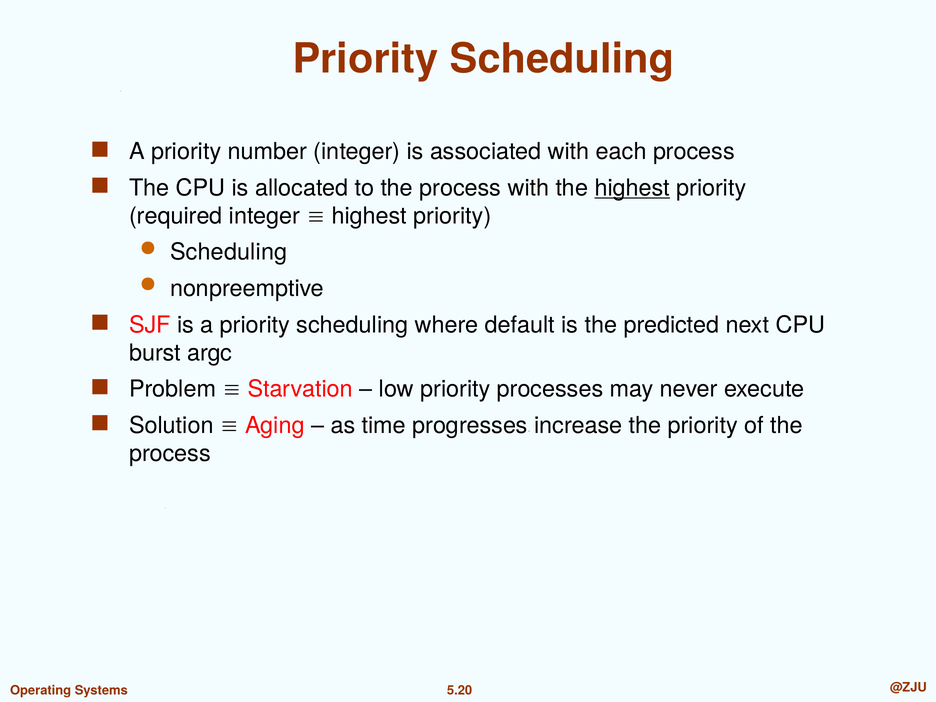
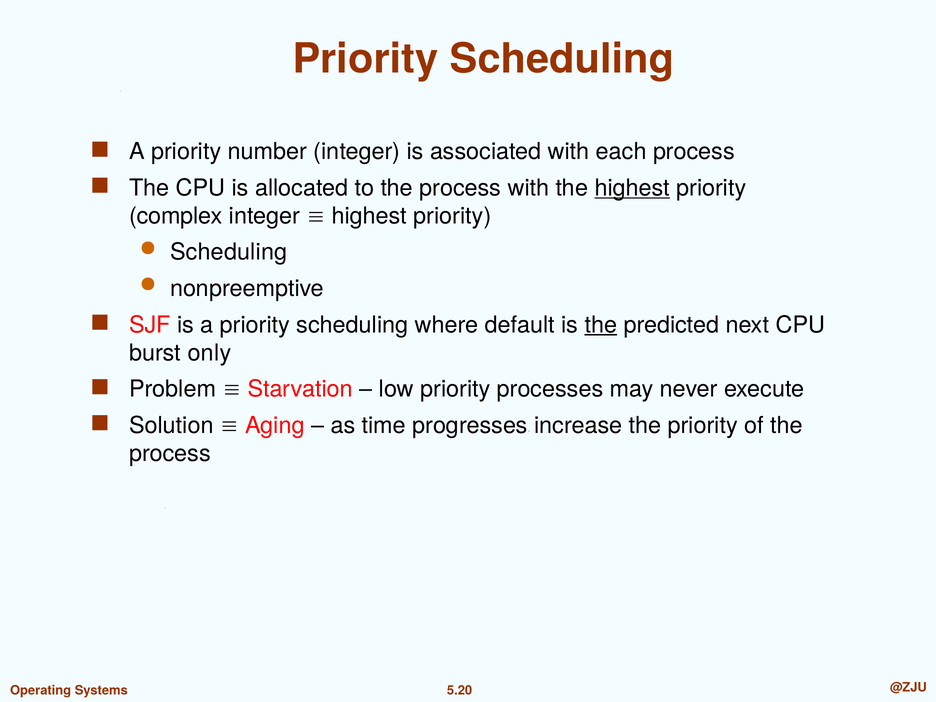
required: required -> complex (176, 216)
the underline: none -> present (601, 325)
argc: argc -> only (210, 353)
